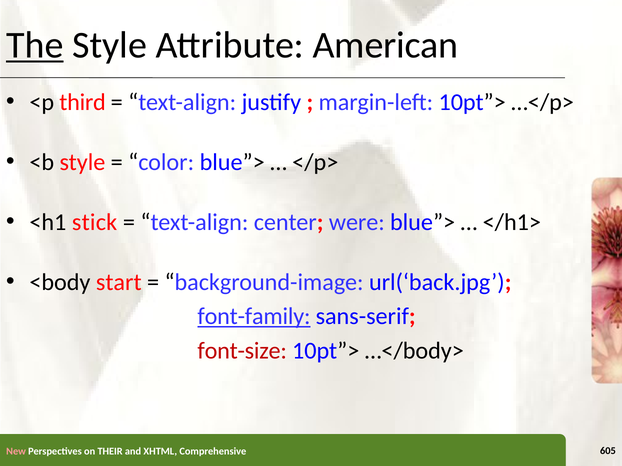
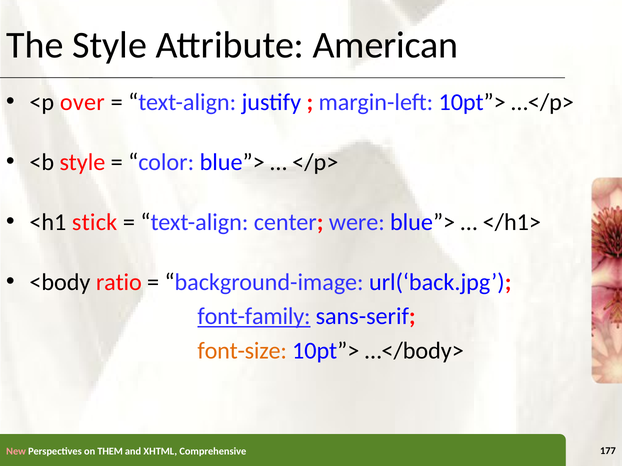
The underline: present -> none (35, 45)
third: third -> over (82, 102)
start: start -> ratio (119, 283)
font-size colour: red -> orange (242, 351)
THEIR: THEIR -> THEM (110, 452)
605: 605 -> 177 (608, 452)
